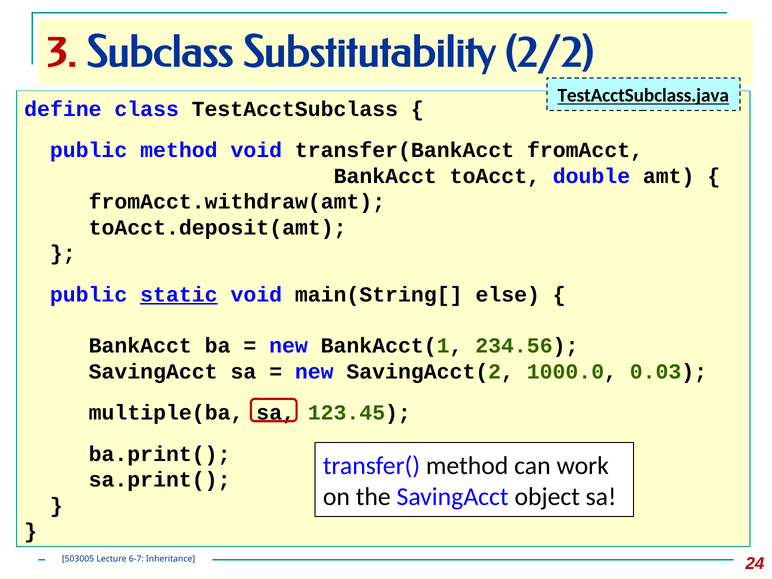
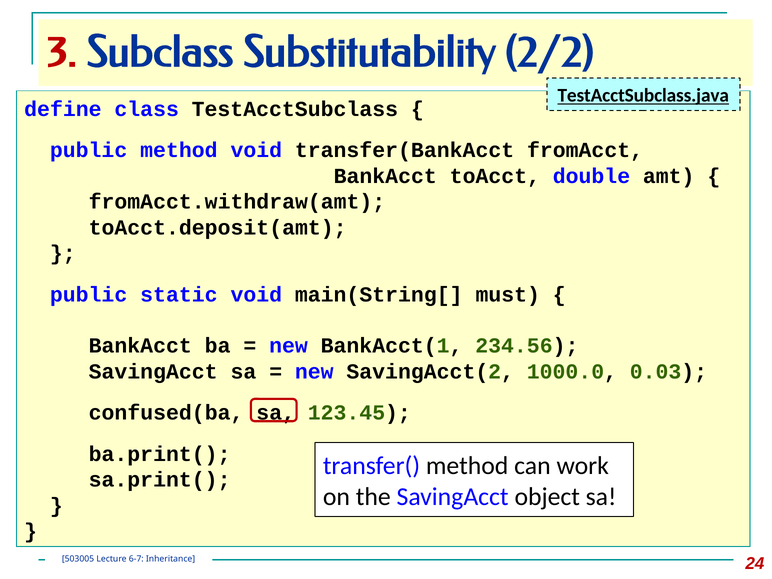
static underline: present -> none (179, 294)
else: else -> must (508, 294)
multiple(ba: multiple(ba -> confused(ba (166, 413)
